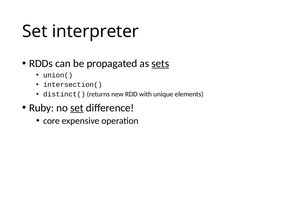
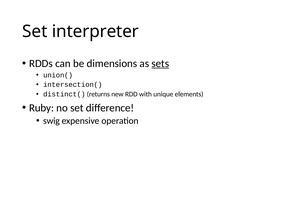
propagated: propagated -> dimensions (112, 63)
set underline: present -> none (77, 108)
core: core -> swig (51, 121)
